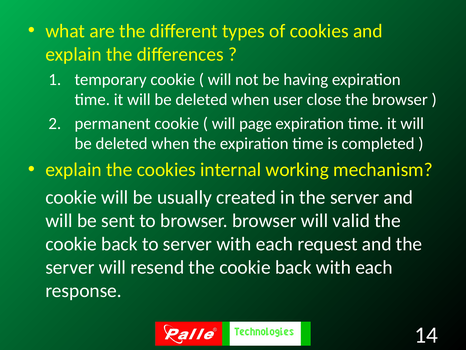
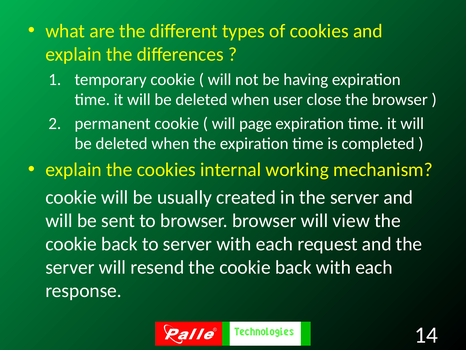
valid: valid -> view (351, 220)
